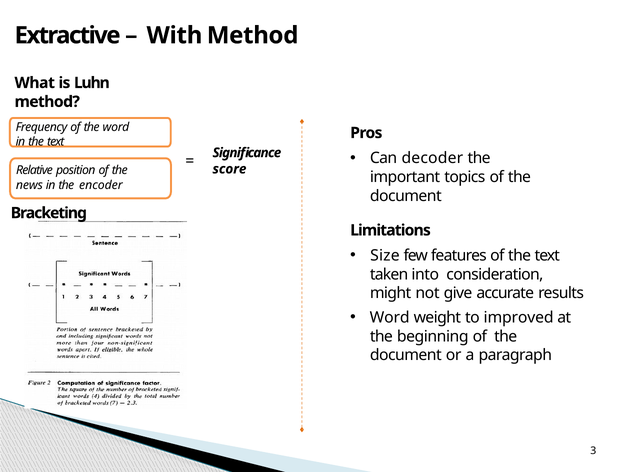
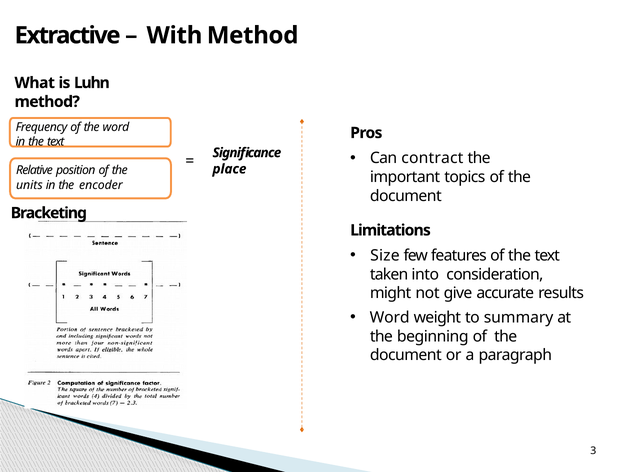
decoder: decoder -> contract (432, 158)
score: score -> place (229, 169)
news: news -> units (29, 186)
improved: improved -> summary (519, 318)
